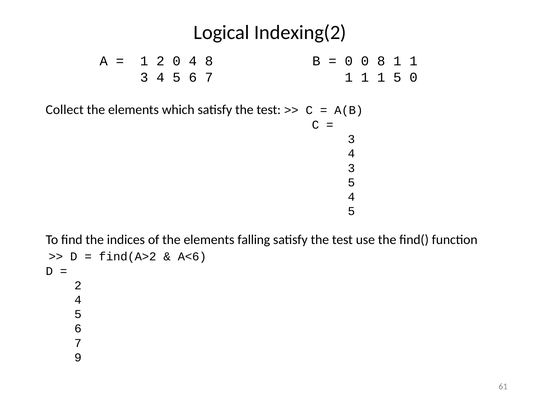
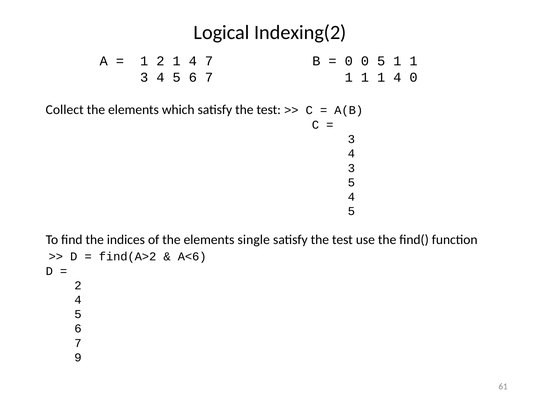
2 0: 0 -> 1 (177, 61)
4 8: 8 -> 7 (209, 61)
0 8: 8 -> 5 (381, 61)
1 1 5: 5 -> 4 (397, 77)
falling: falling -> single (254, 240)
